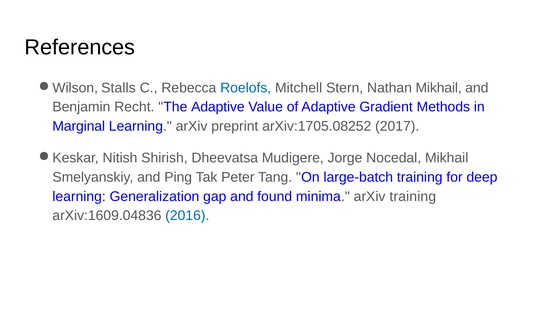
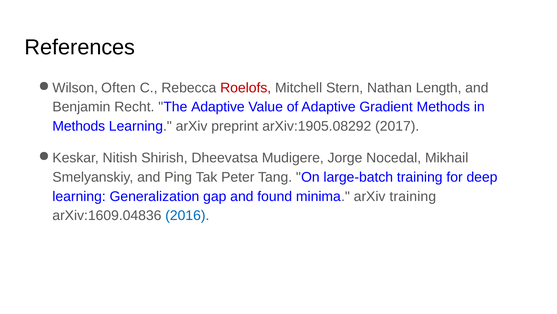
Stalls: Stalls -> Often (118, 88)
Roelofs colour: blue -> red (246, 88)
Nathan Mikhail: Mikhail -> Length (439, 88)
Marginal: Marginal -> Methods (79, 126)
arXiv:1705.08252: arXiv:1705.08252 -> arXiv:1905.08292 (317, 126)
